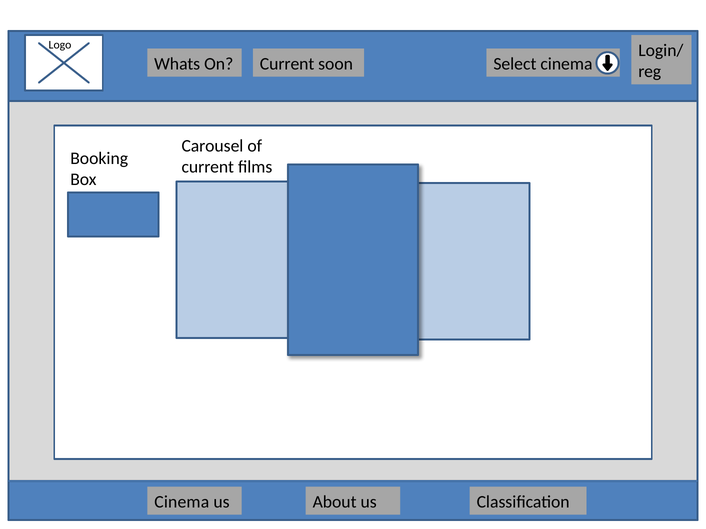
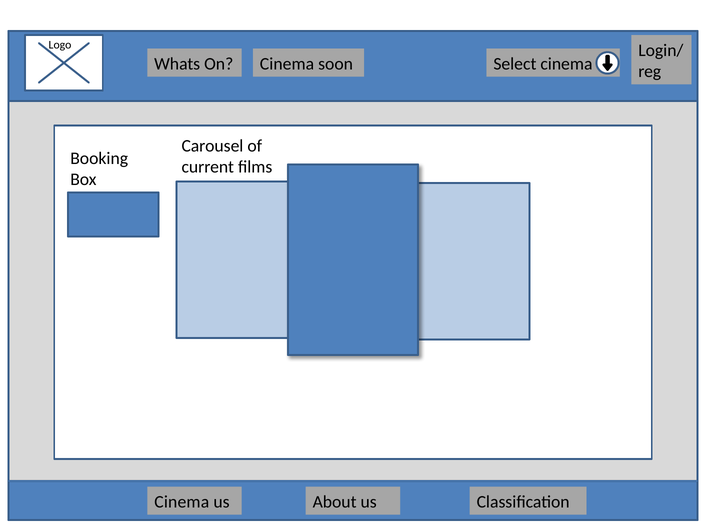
On Current: Current -> Cinema (287, 64)
